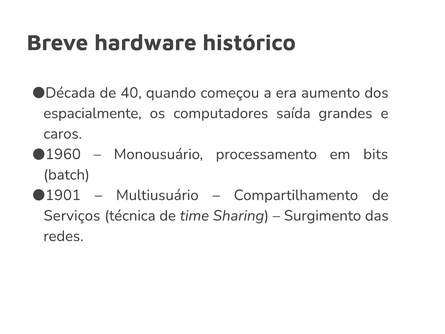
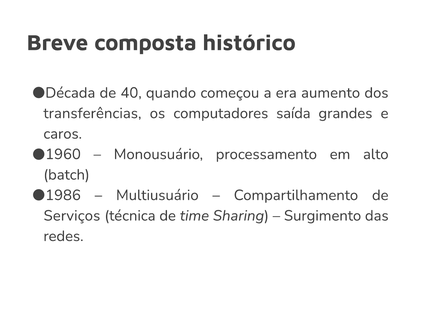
hardware: hardware -> composta (146, 43)
espacialmente: espacialmente -> transferências (92, 113)
bits: bits -> alto (376, 154)
1901: 1901 -> 1986 (63, 195)
